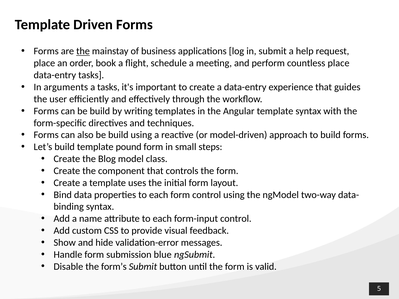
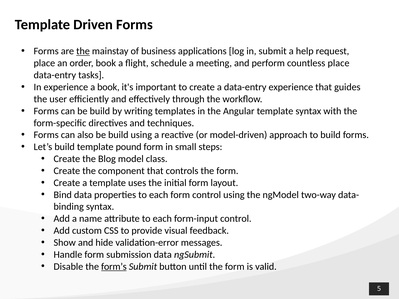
In arguments: arguments -> experience (66, 87)
a tasks: tasks -> book (108, 87)
submission blue: blue -> data (163, 255)
form’s underline: none -> present (114, 267)
